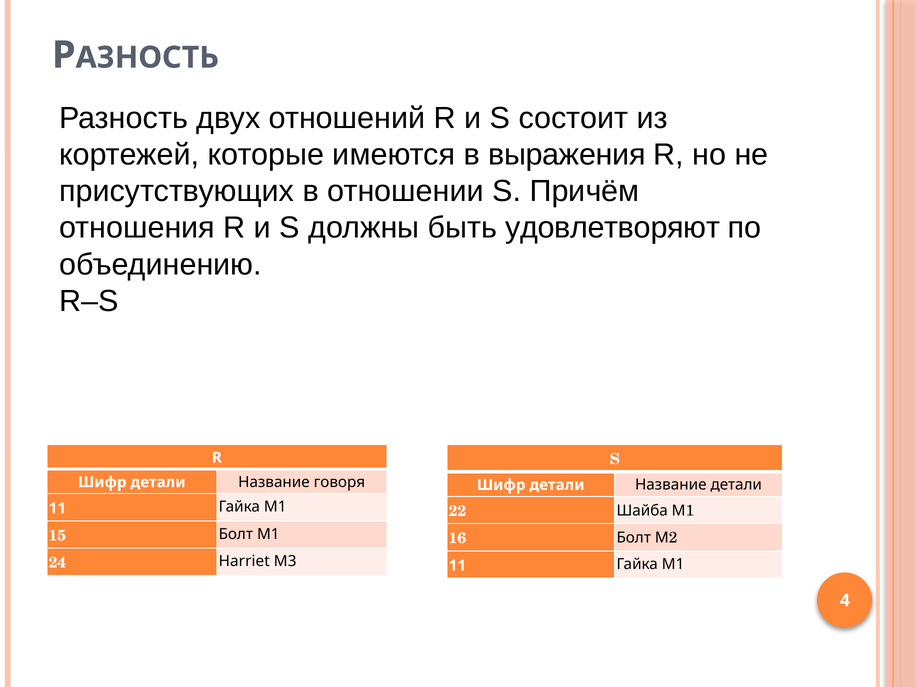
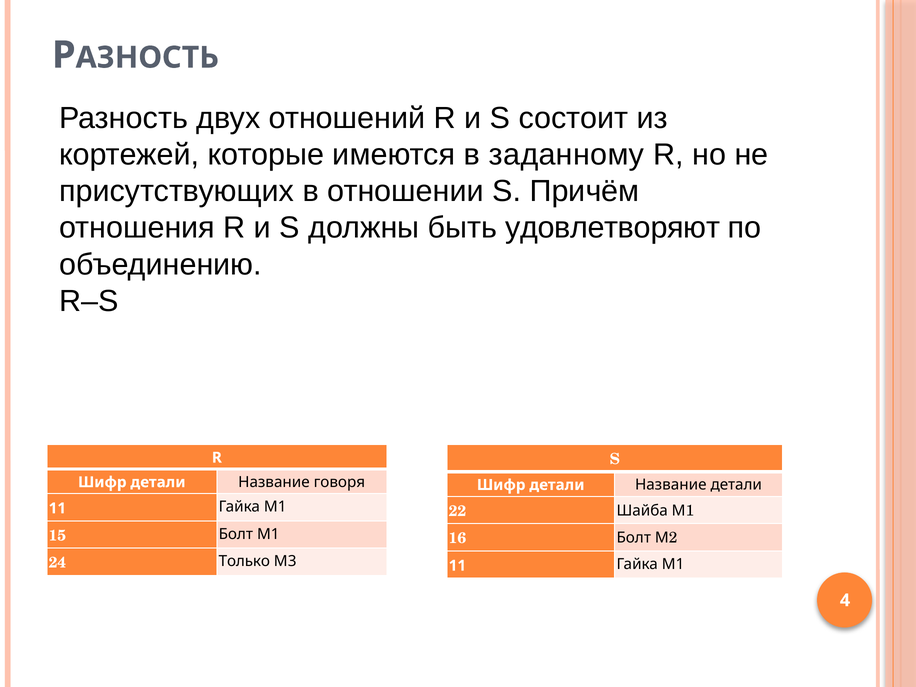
выражения: выражения -> заданному (567, 155)
Harriet: Harriet -> Только (244, 561)
